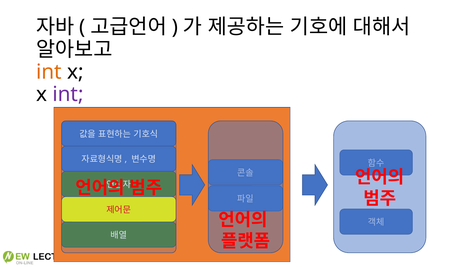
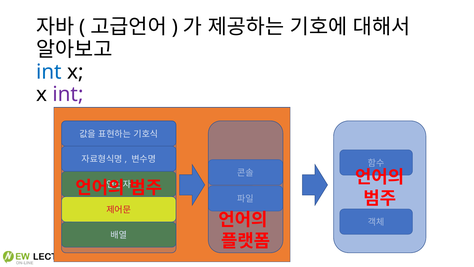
int colour: orange -> blue (49, 72)
